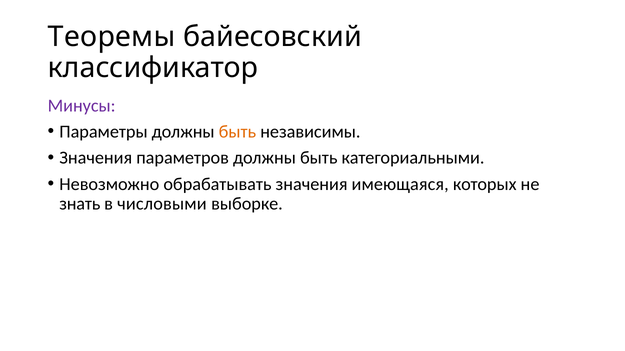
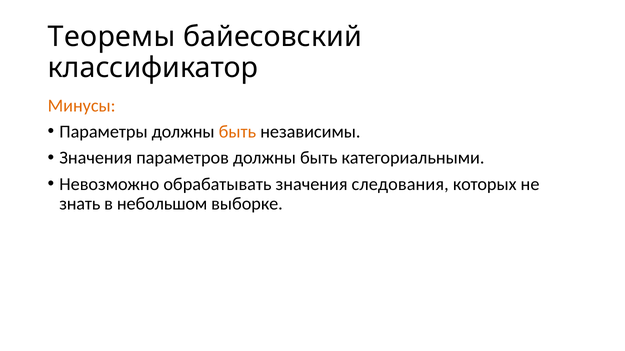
Минусы colour: purple -> orange (82, 106)
имеющаяся: имеющаяся -> следования (400, 184)
числовыми: числовыми -> небольшом (162, 204)
